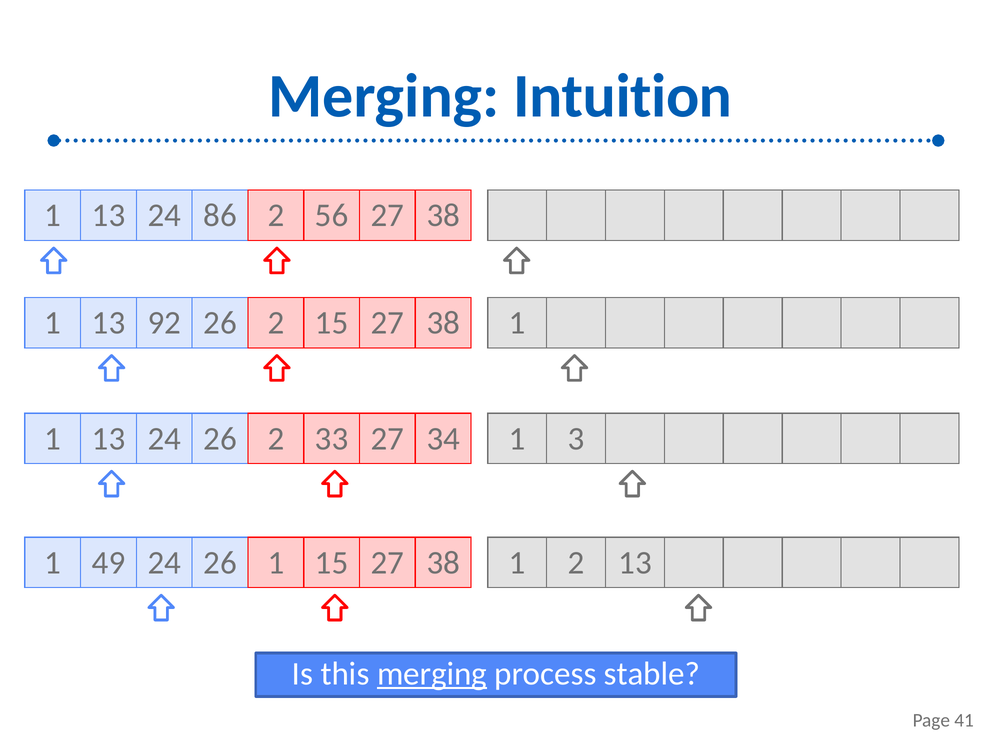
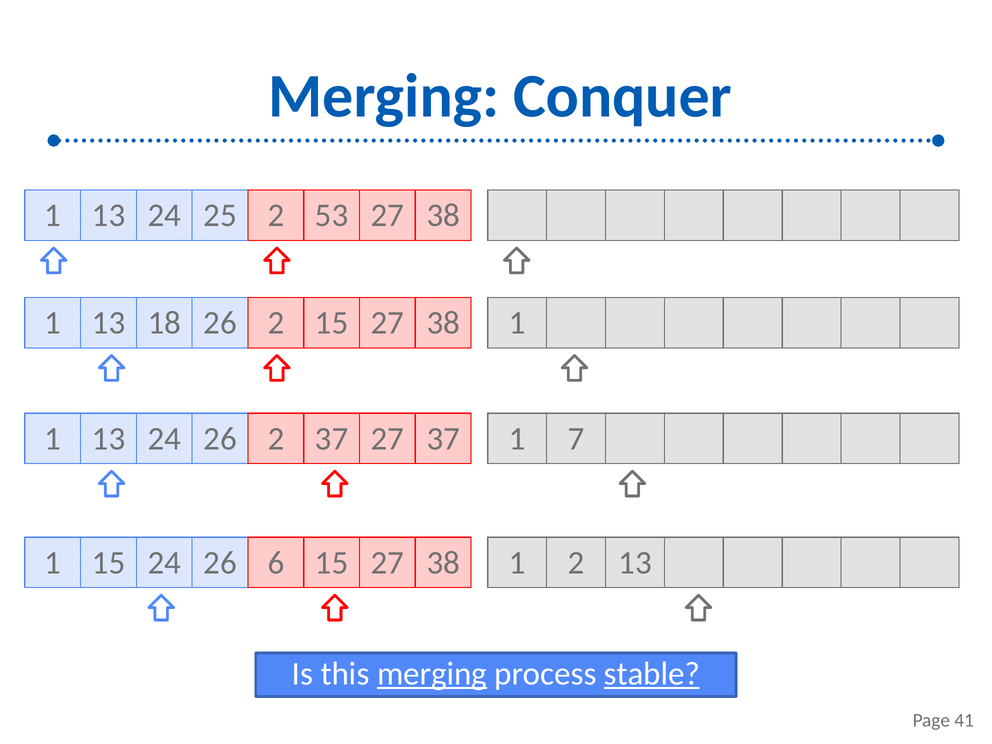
Intuition: Intuition -> Conquer (622, 96)
86: 86 -> 25 (220, 216)
56: 56 -> 53 (332, 216)
92: 92 -> 18 (164, 323)
2 33: 33 -> 37 (332, 439)
27 34: 34 -> 37 (443, 439)
3: 3 -> 7 (576, 439)
1 49: 49 -> 15 (109, 563)
26 1: 1 -> 6 (276, 563)
stable underline: none -> present (652, 674)
